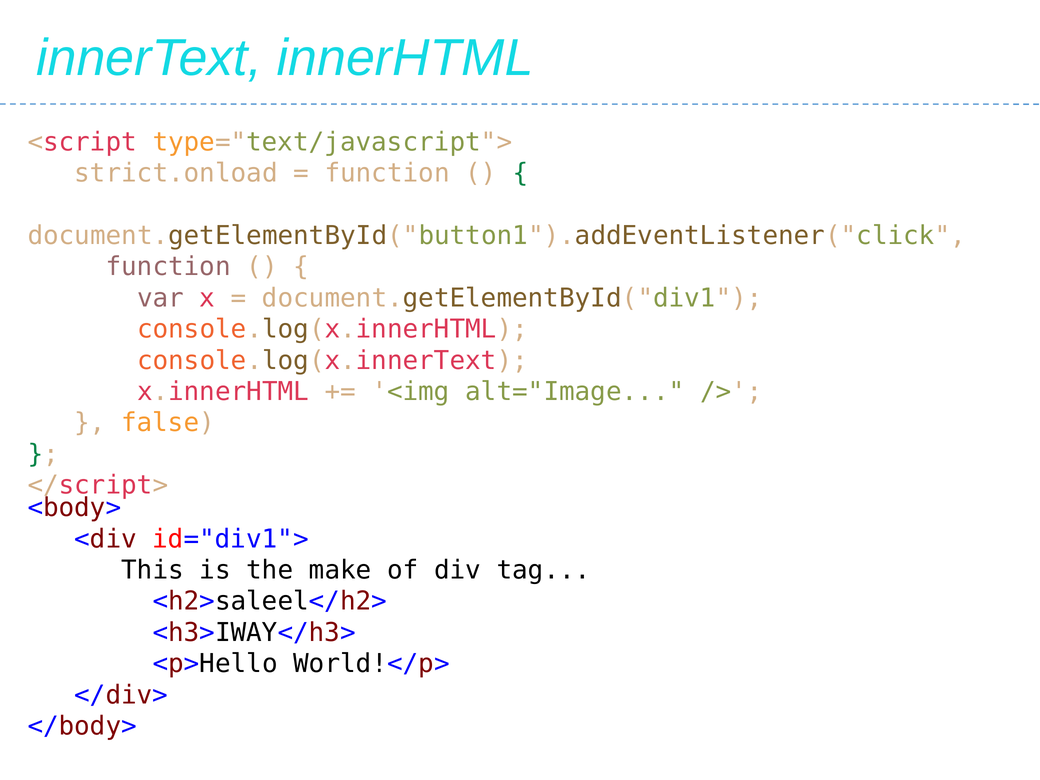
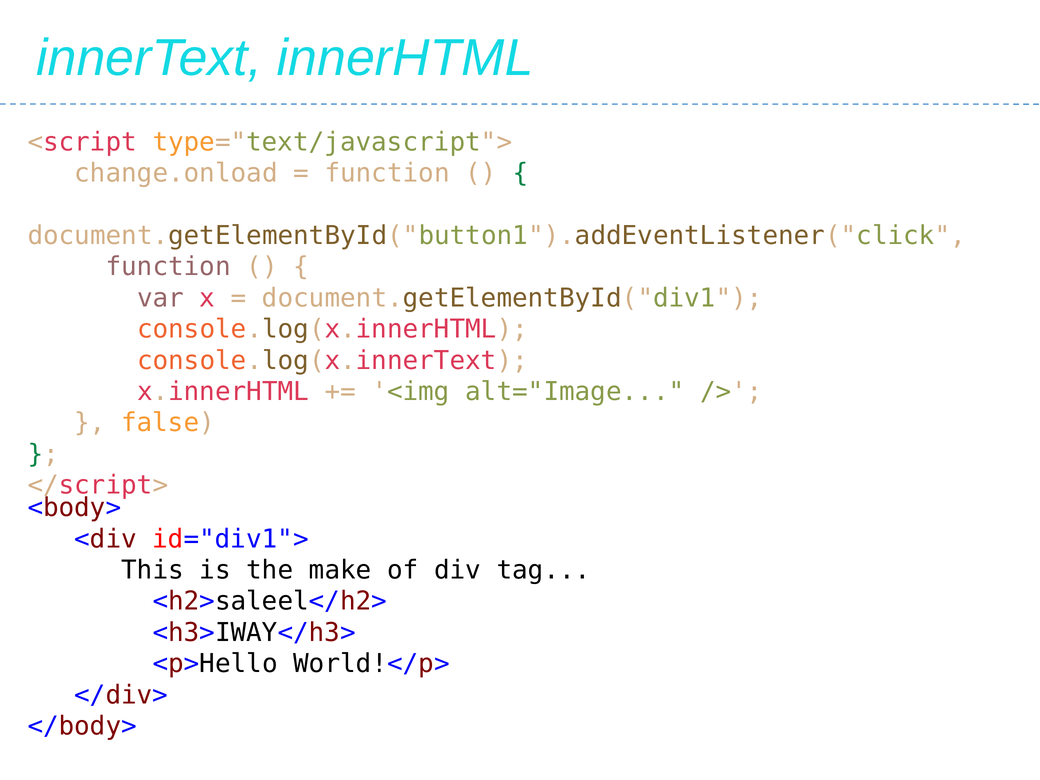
strict.onload: strict.onload -> change.onload (176, 173)
